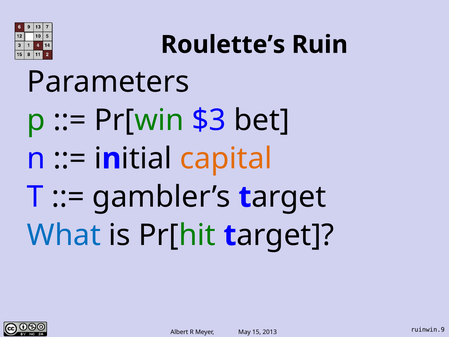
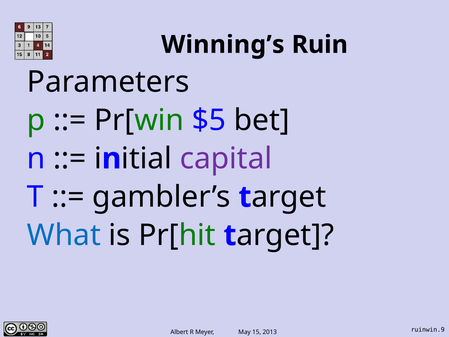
Roulette’s: Roulette’s -> Winning’s (223, 45)
$3: $3 -> $5 (209, 120)
capital colour: orange -> purple (226, 158)
